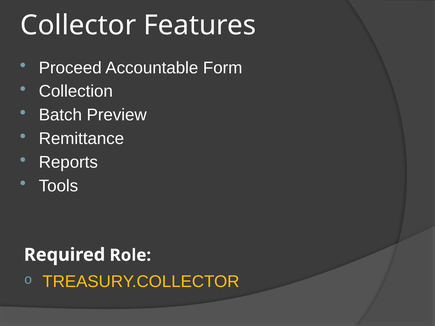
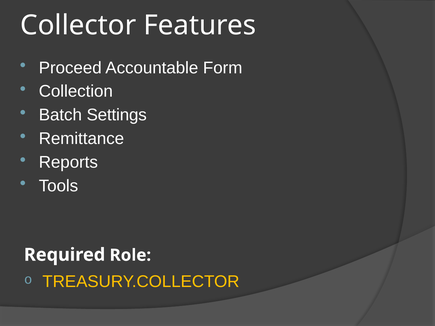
Preview: Preview -> Settings (117, 115)
